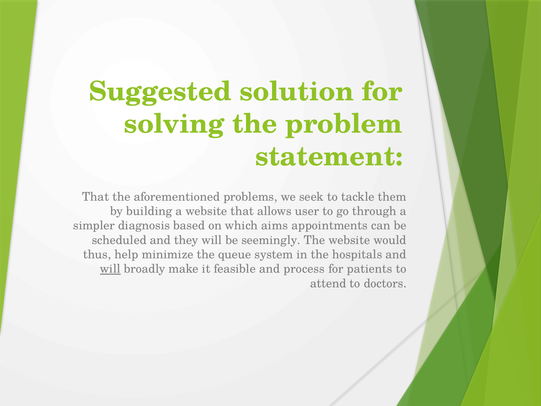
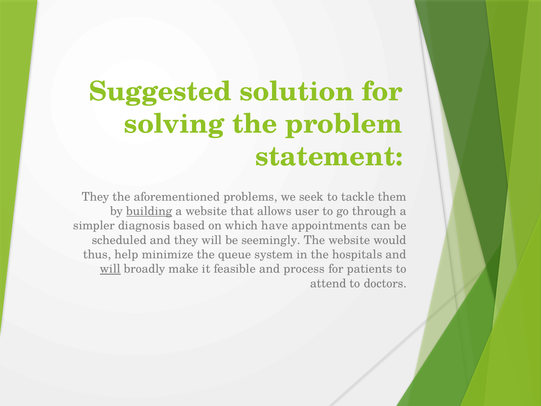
That: That -> They (96, 197)
building underline: none -> present (149, 211)
aims: aims -> have (275, 226)
